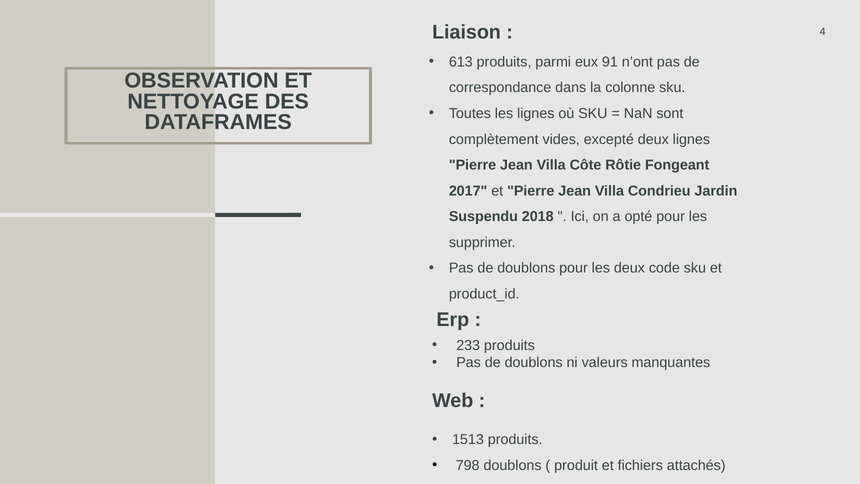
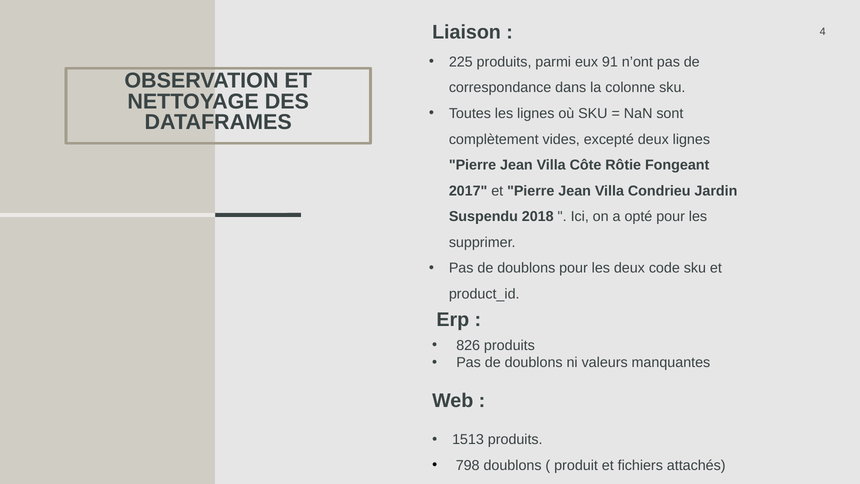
613: 613 -> 225 (461, 62)
233: 233 -> 826 (468, 345)
